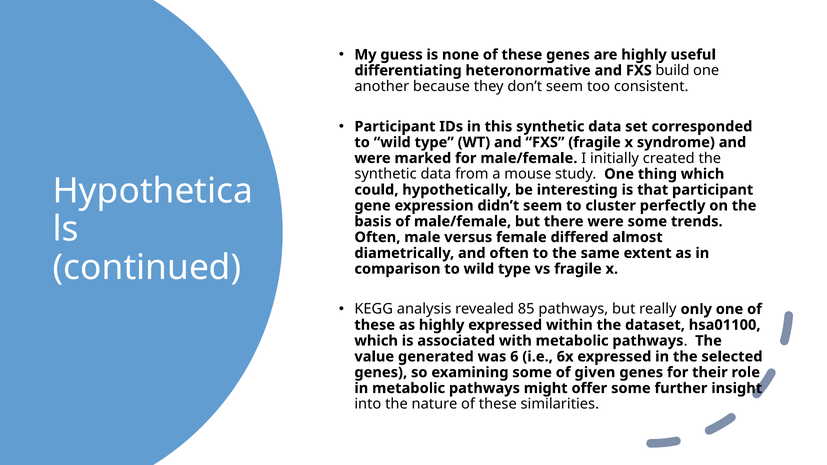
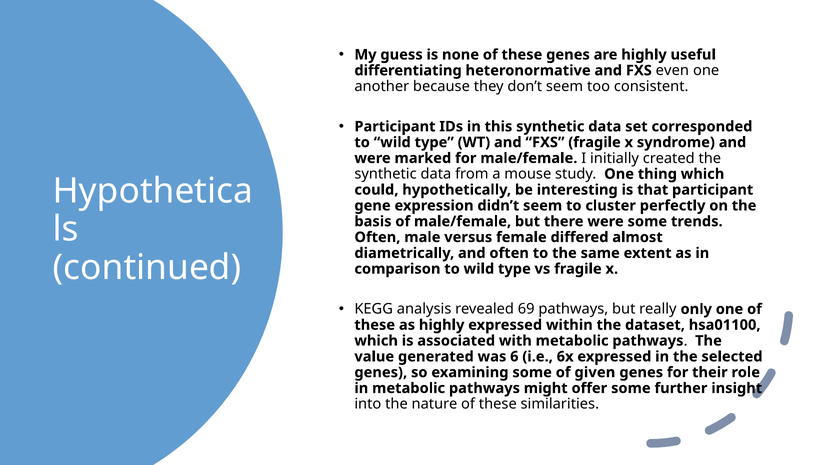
build: build -> even (672, 71)
85: 85 -> 69 (526, 309)
